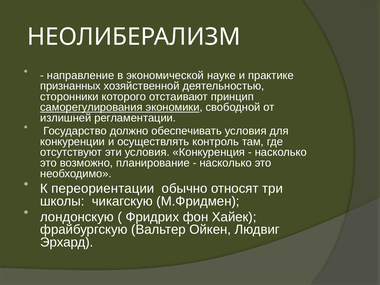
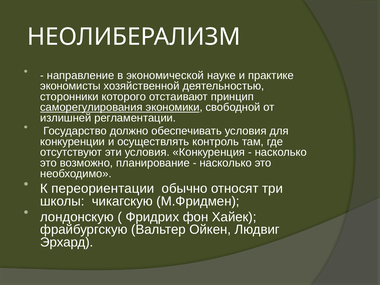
признанных: признанных -> экономисты (70, 86)
